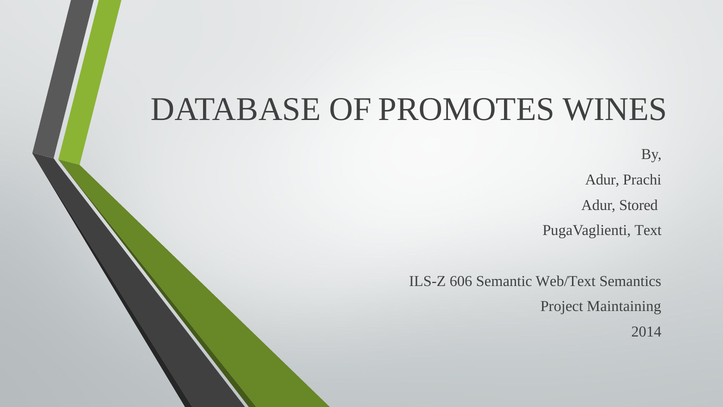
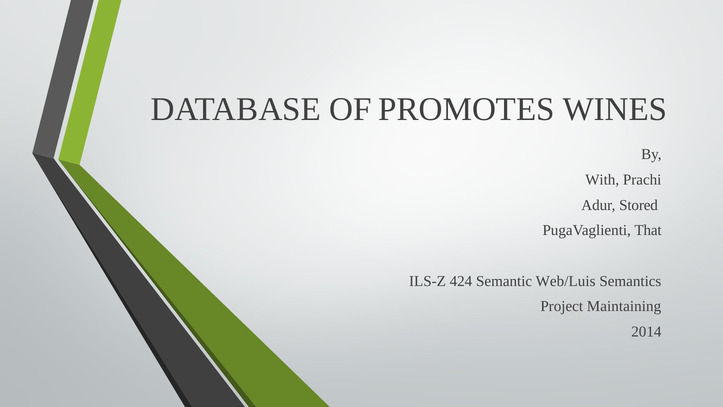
Adur: Adur -> With (602, 180)
Text: Text -> That (648, 230)
606: 606 -> 424 (461, 281)
Web/Text: Web/Text -> Web/Luis (566, 281)
